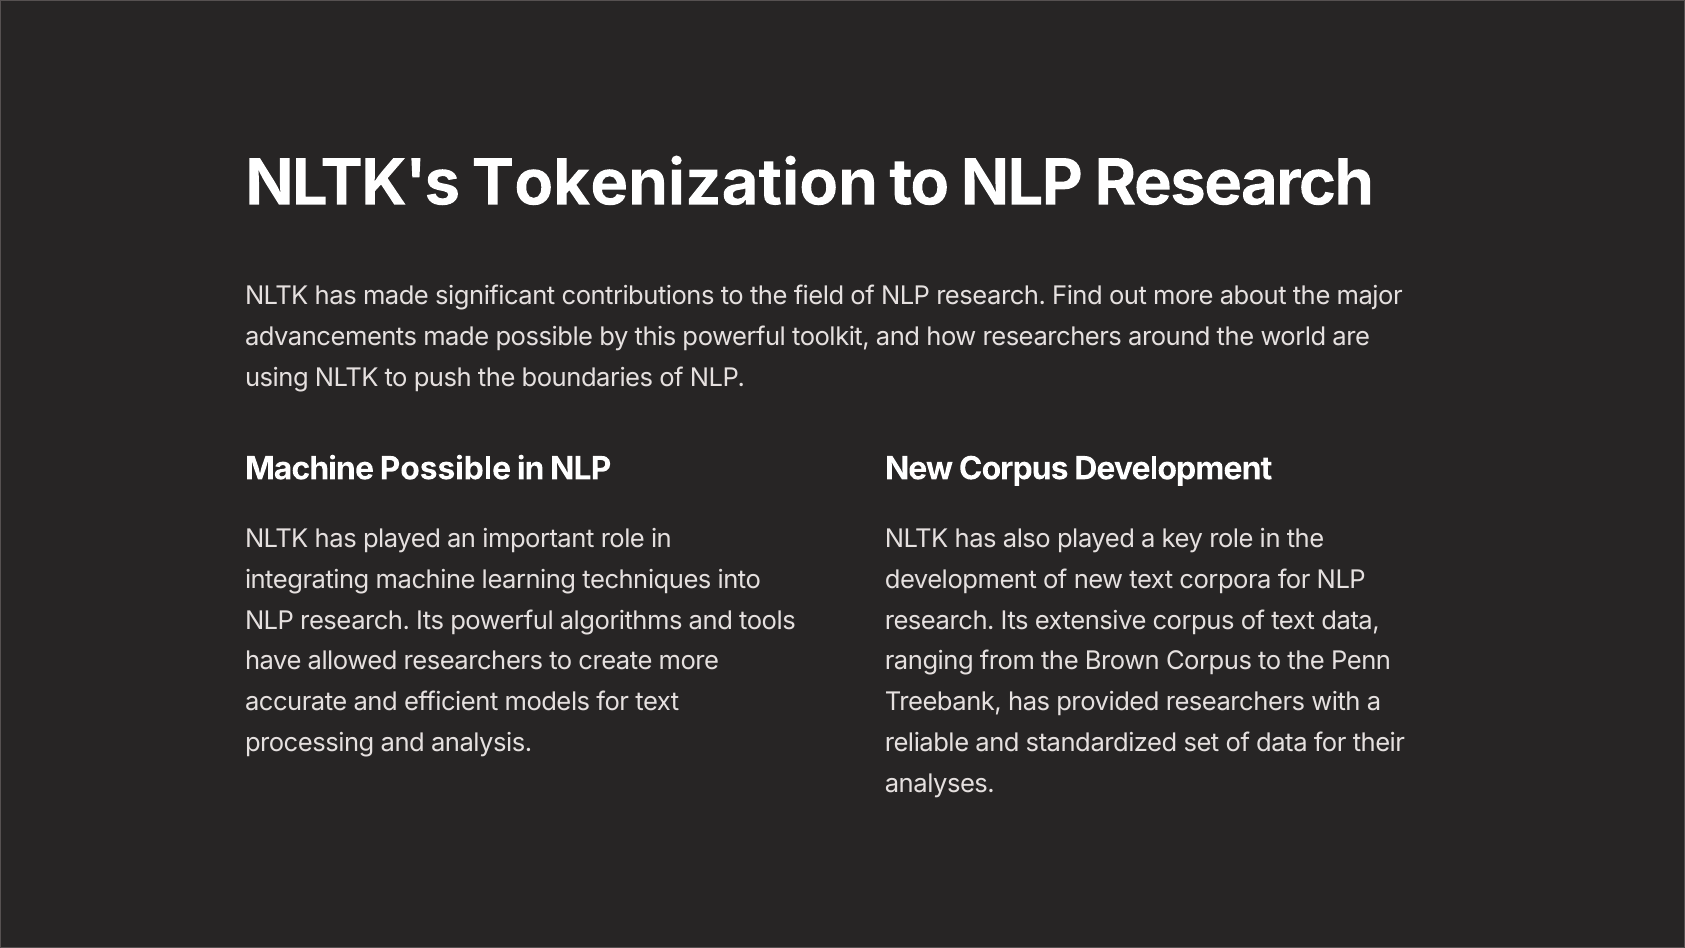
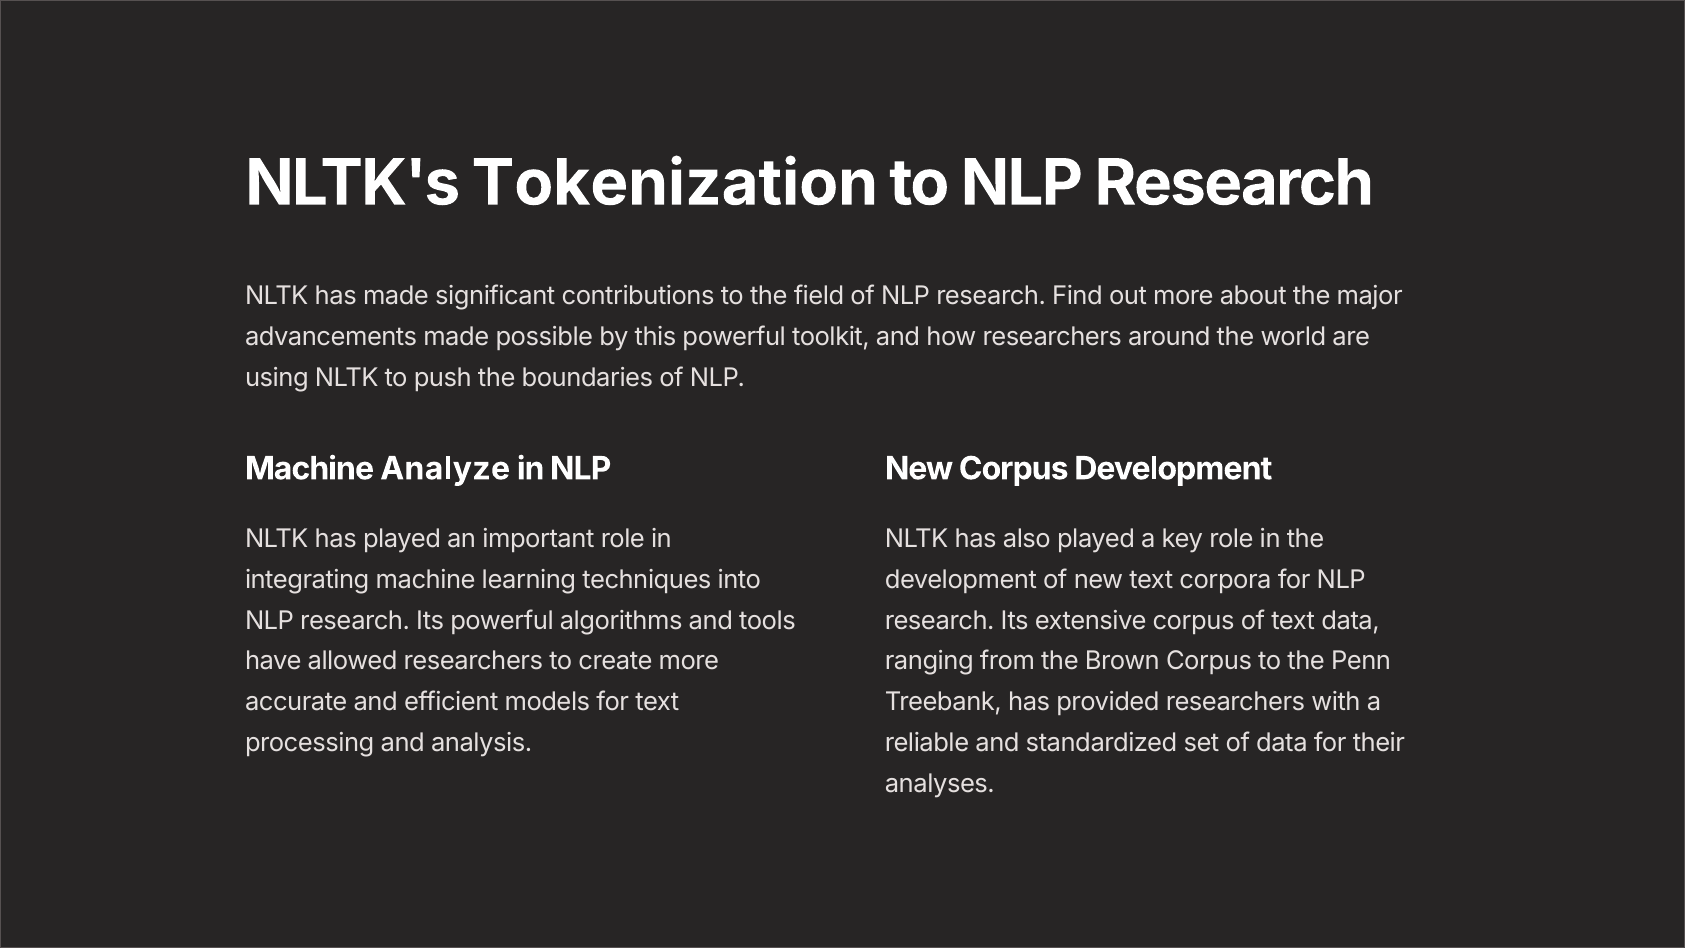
Machine Possible: Possible -> Analyze (445, 469)
